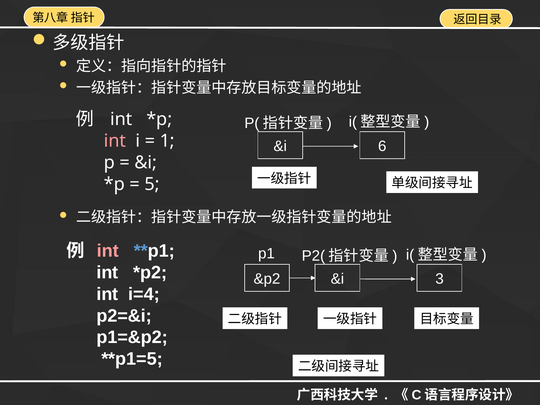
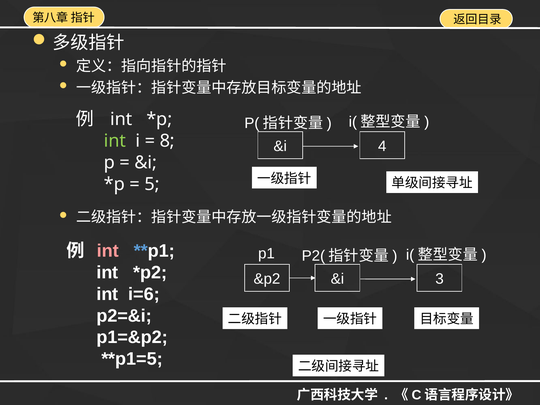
int colour: pink -> light green (115, 141)
1: 1 -> 8 (167, 141)
6: 6 -> 4 (382, 146)
i=4: i=4 -> i=6 (144, 294)
